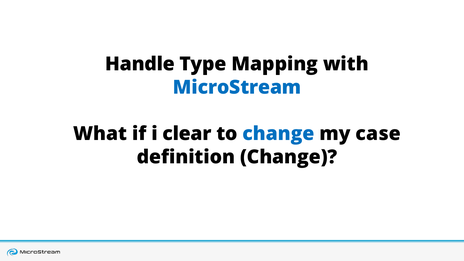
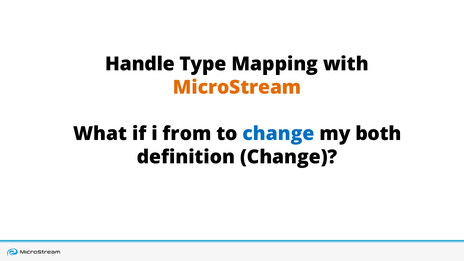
MicroStream colour: blue -> orange (237, 87)
clear: clear -> from (187, 134)
case: case -> both (378, 134)
